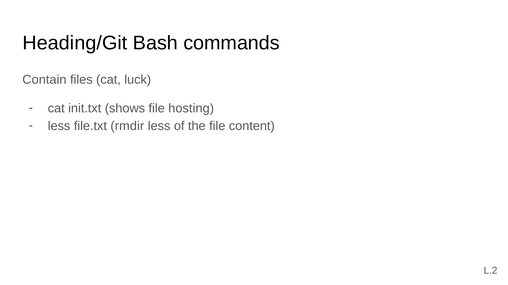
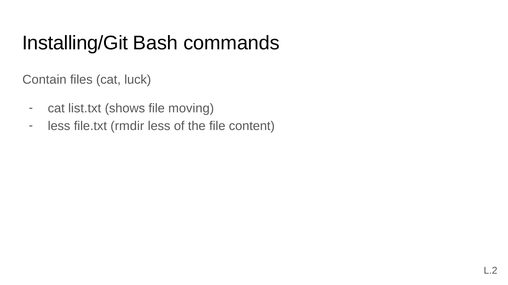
Heading/Git: Heading/Git -> Installing/Git (75, 43)
init.txt: init.txt -> list.txt (85, 109)
hosting: hosting -> moving (191, 109)
